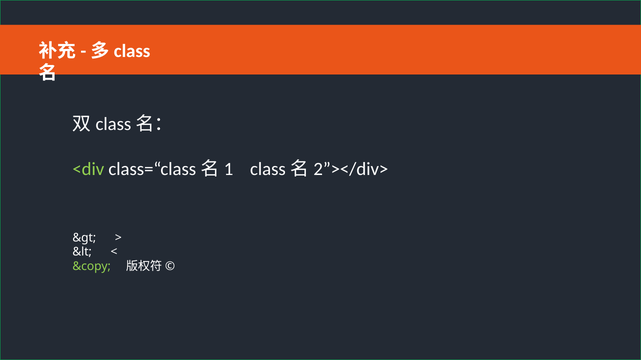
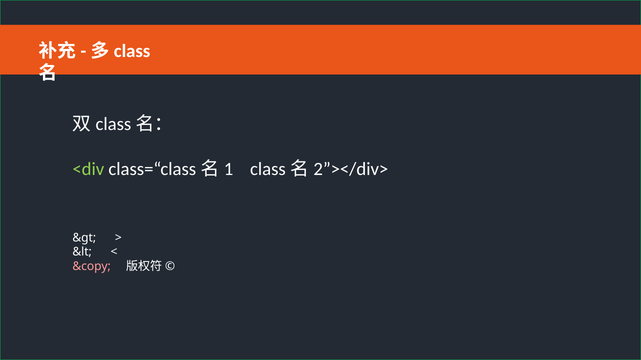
&copy colour: light green -> pink (92, 267)
